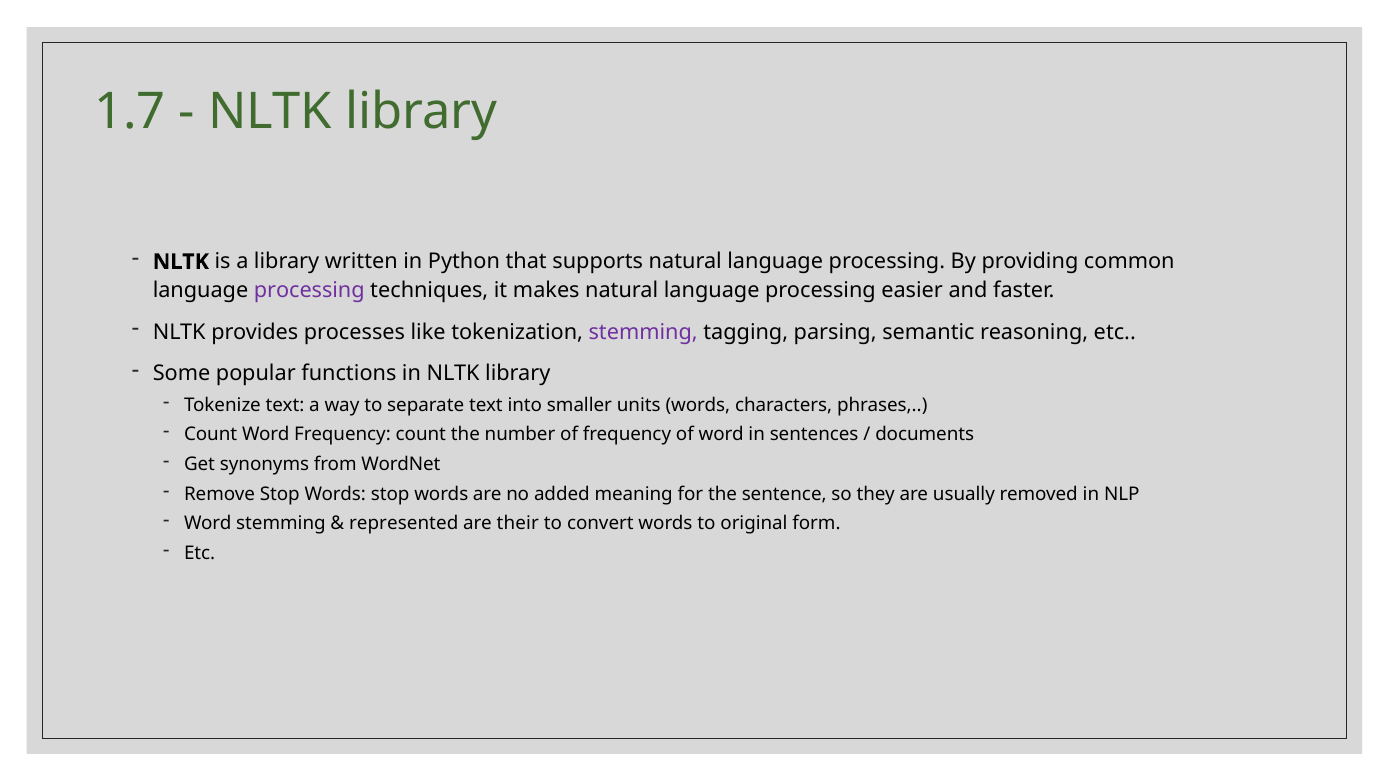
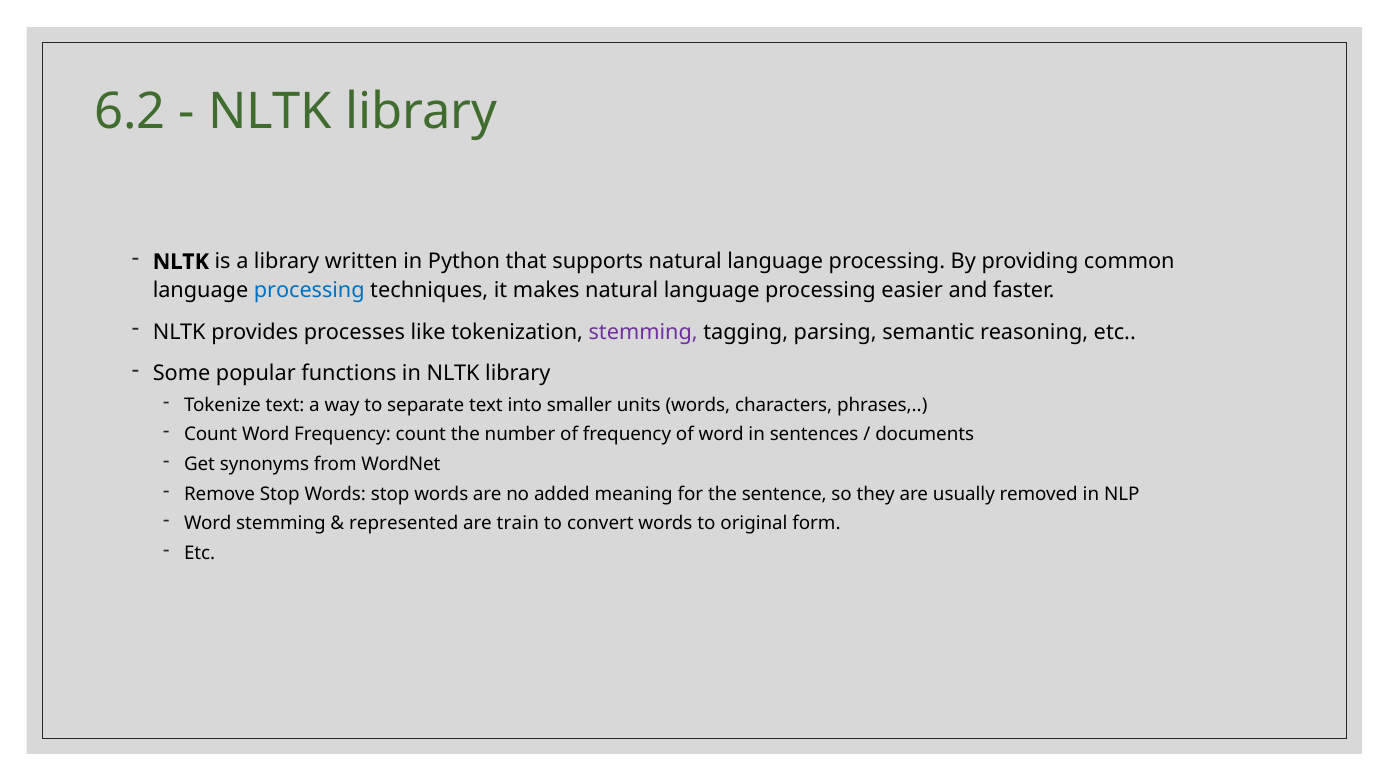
1.7: 1.7 -> 6.2 (130, 112)
processing colour: purple -> blue (309, 291)
their: their -> train (518, 524)
